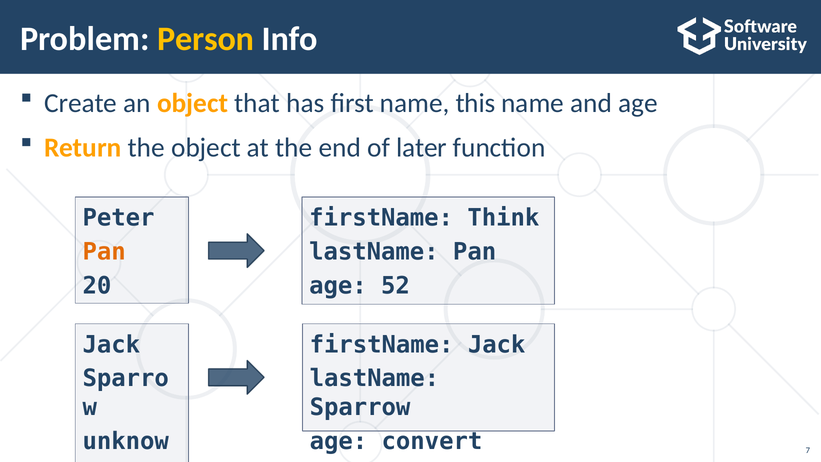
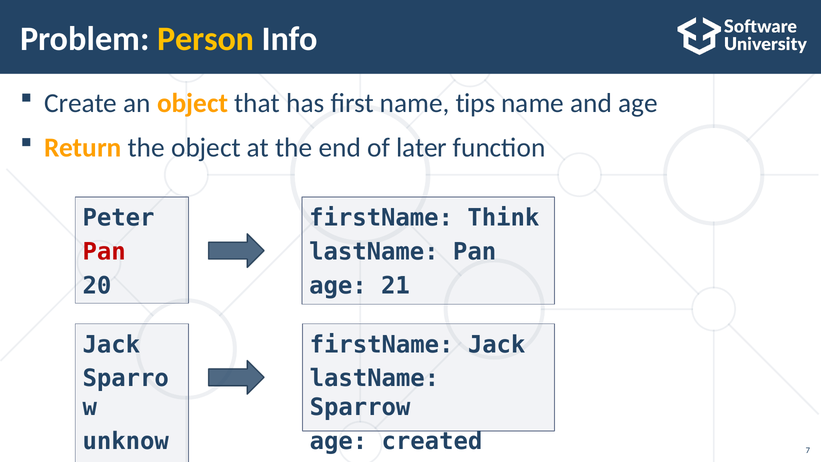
this: this -> tips (475, 103)
Pan colour: orange -> red (104, 252)
52: 52 -> 21 (395, 286)
convert: convert -> created (432, 441)
